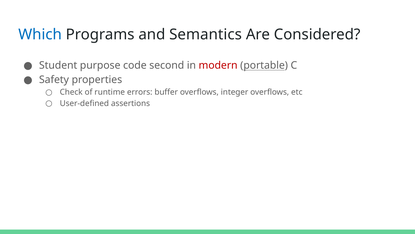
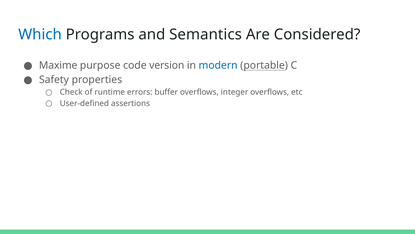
Student: Student -> Maxime (58, 65)
second: second -> version (167, 65)
modern colour: red -> blue (218, 65)
